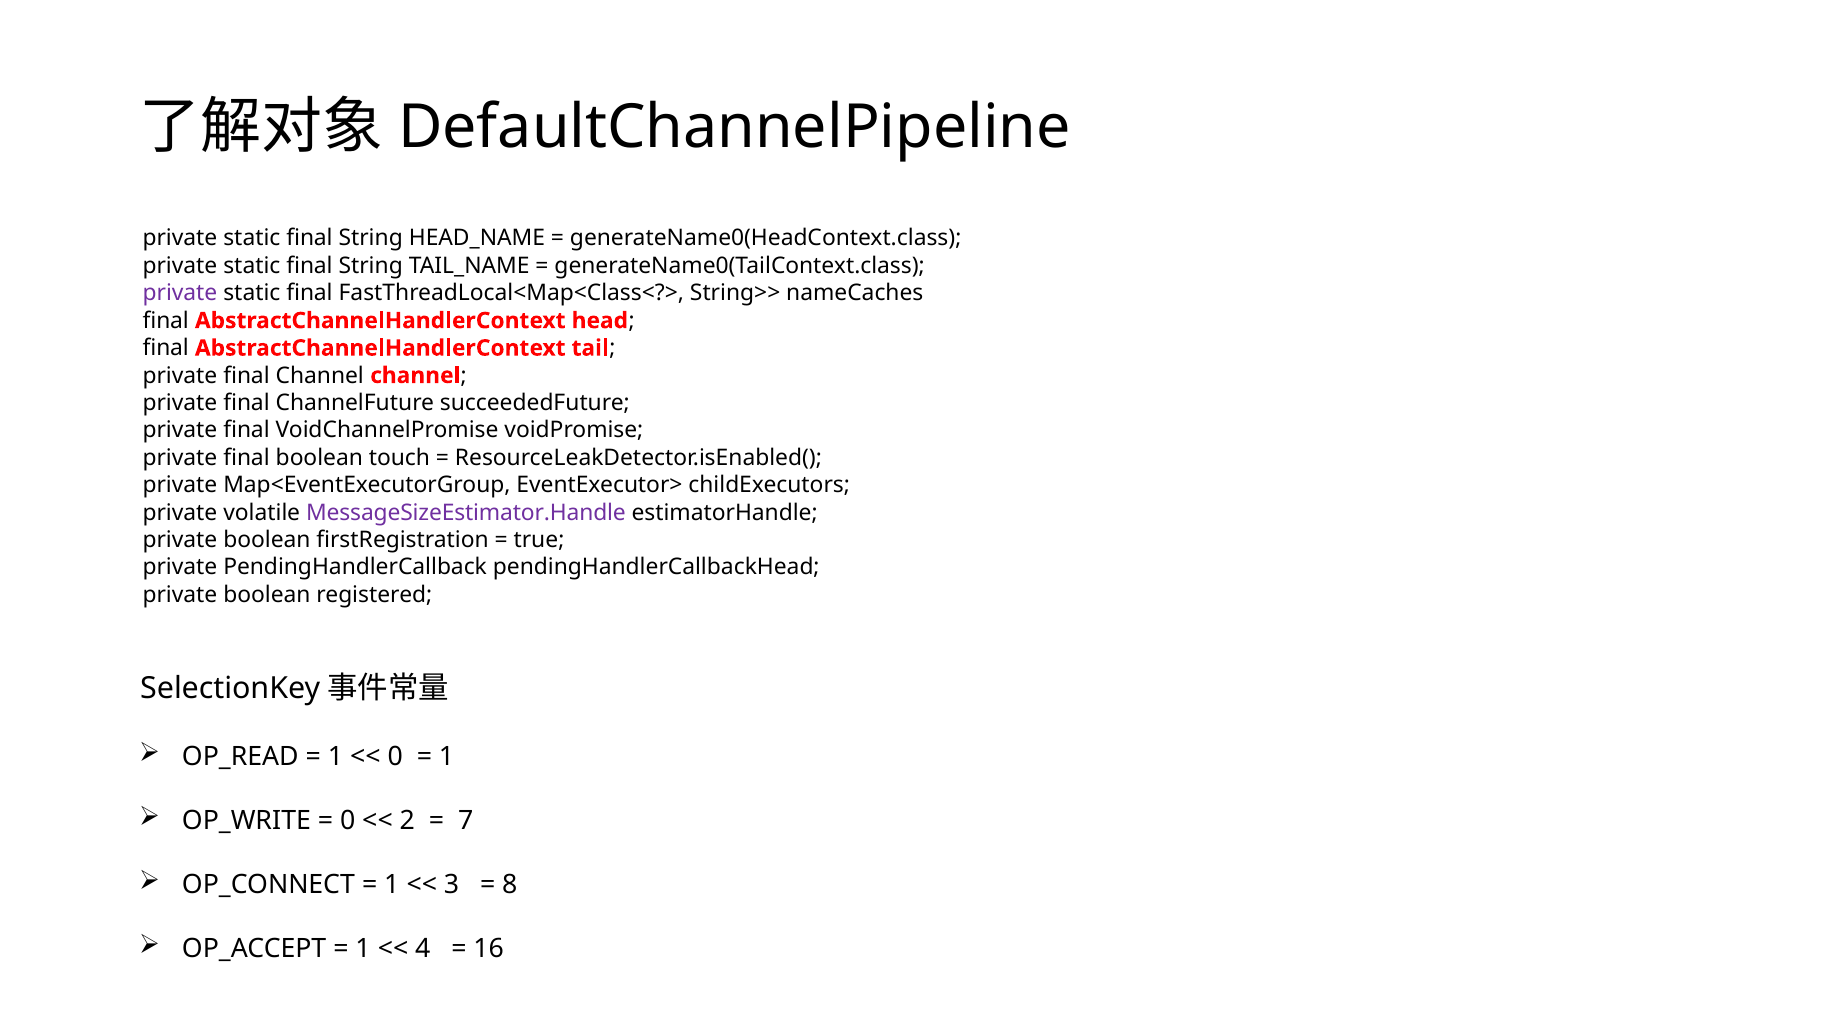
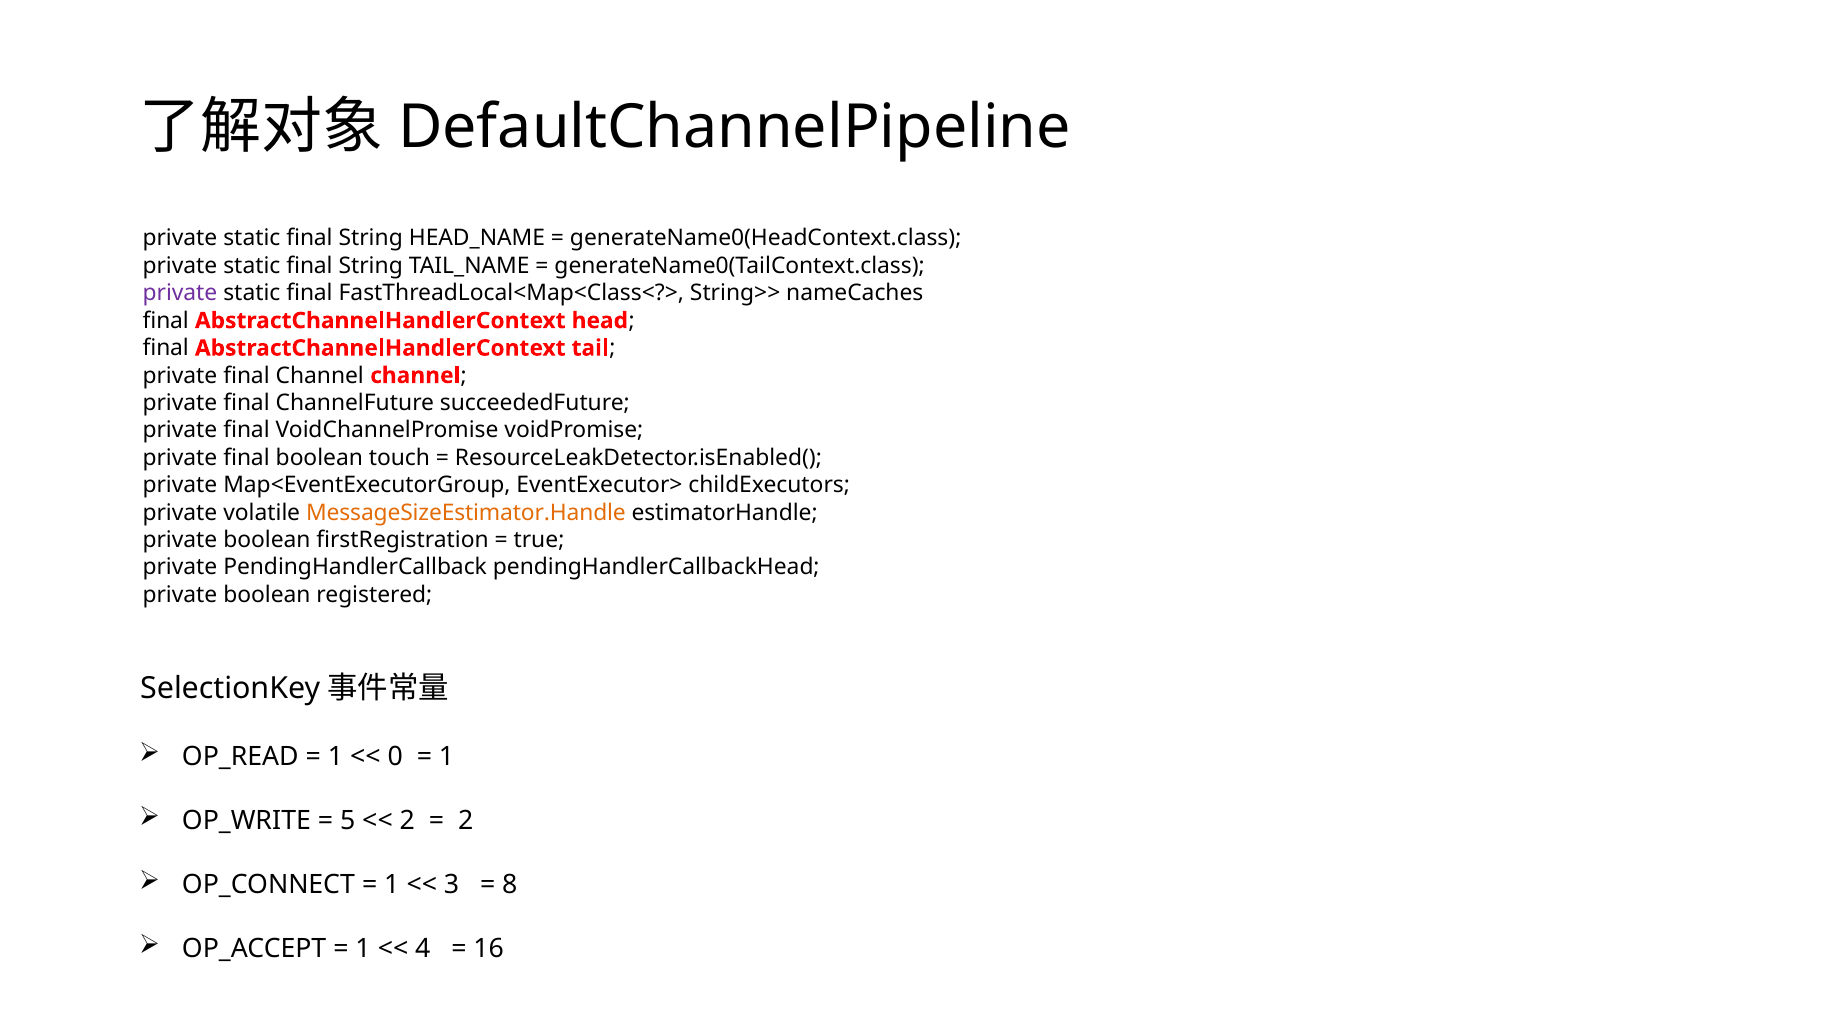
MessageSizeEstimator.Handle colour: purple -> orange (466, 513)
0: 0 -> 5 (348, 821)
7: 7 -> 2 (466, 821)
